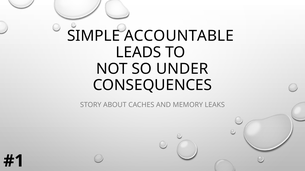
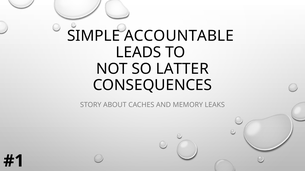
UNDER: UNDER -> LATTER (182, 69)
